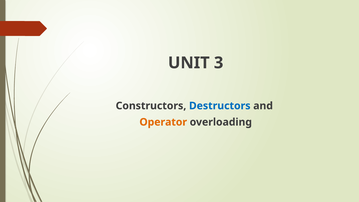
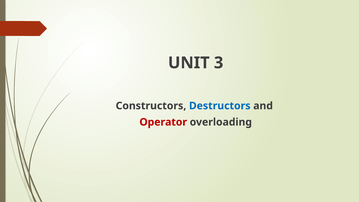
Operator colour: orange -> red (163, 122)
